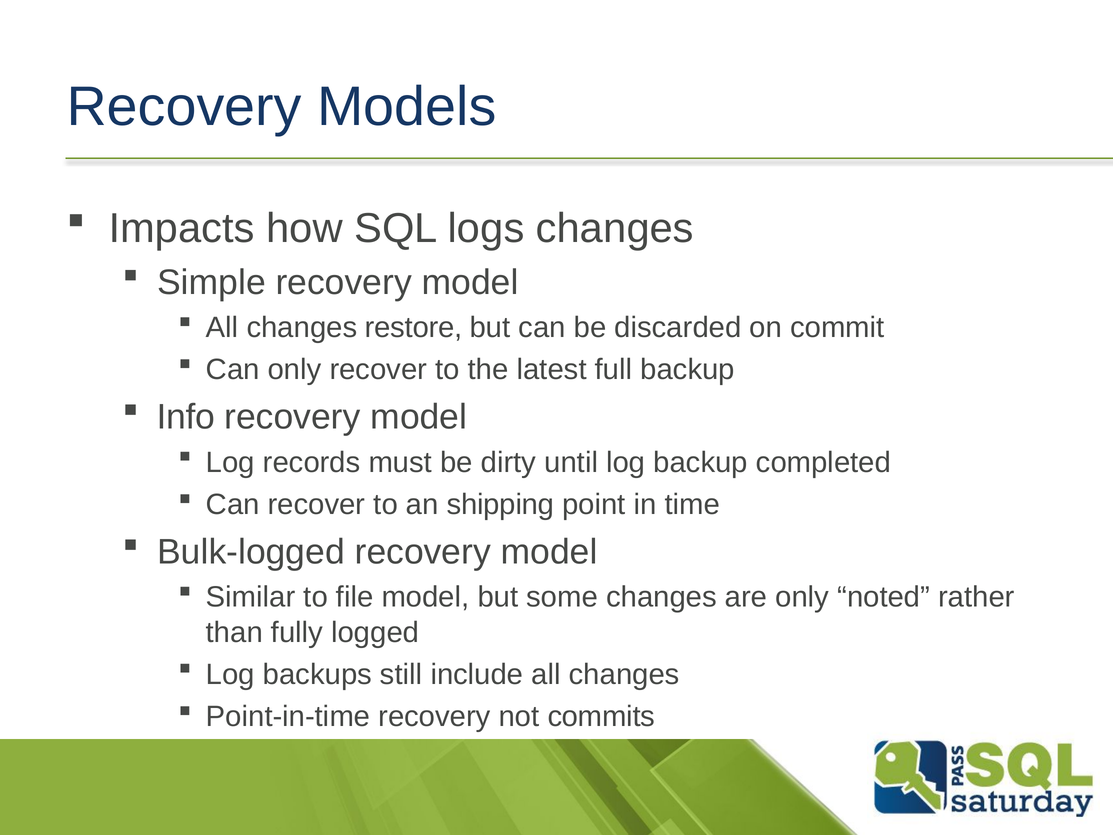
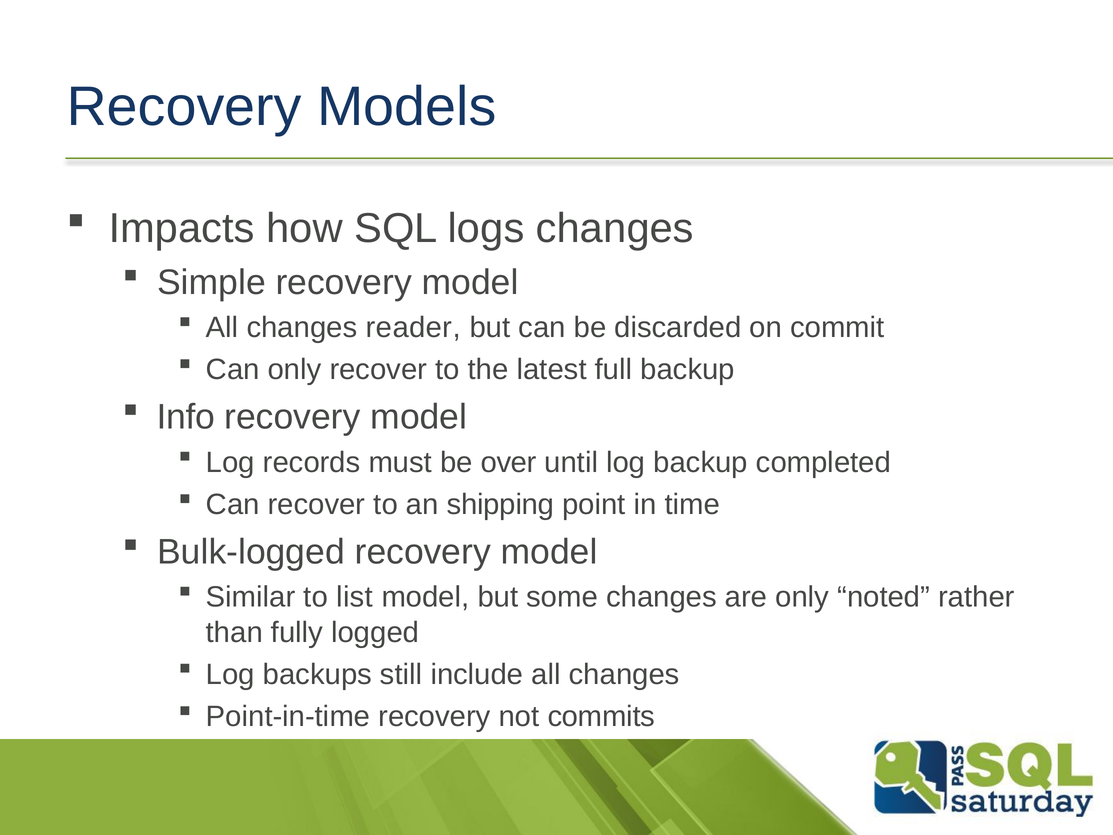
restore: restore -> reader (413, 328)
dirty: dirty -> over (509, 462)
file: file -> list (355, 597)
